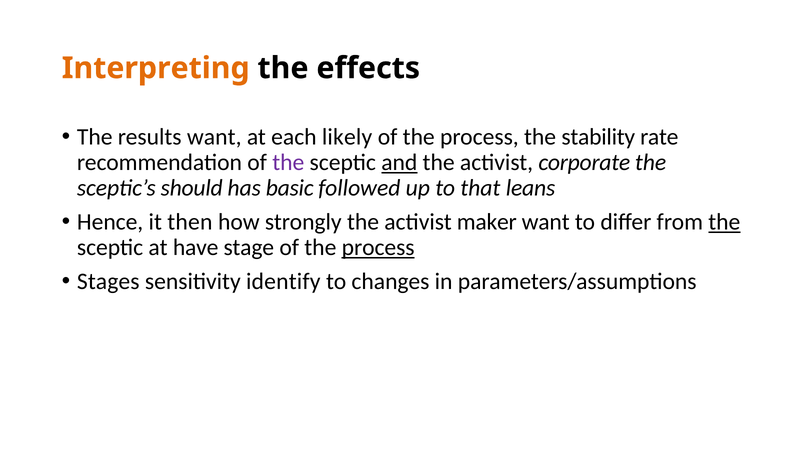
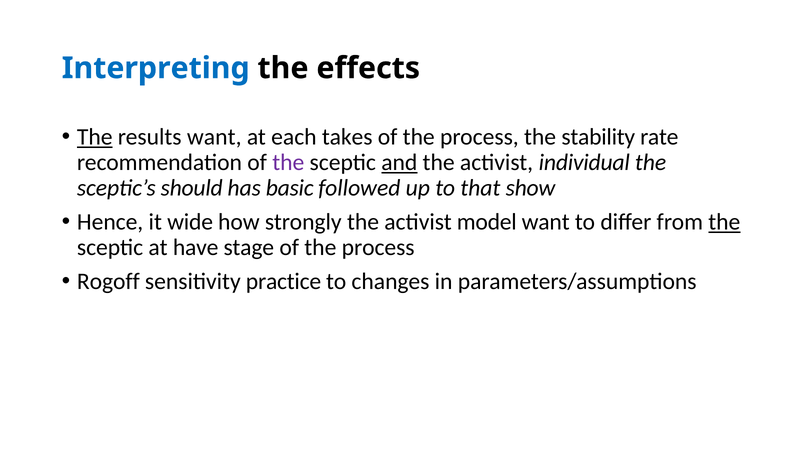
Interpreting colour: orange -> blue (156, 68)
The underline: none -> present (95, 137)
likely: likely -> takes (347, 137)
corporate: corporate -> individual (584, 162)
leans: leans -> show (531, 188)
then: then -> wide (190, 222)
maker: maker -> model (487, 222)
process underline: present -> none (378, 247)
Stages: Stages -> Rogoff (108, 281)
identify: identify -> practice (283, 281)
